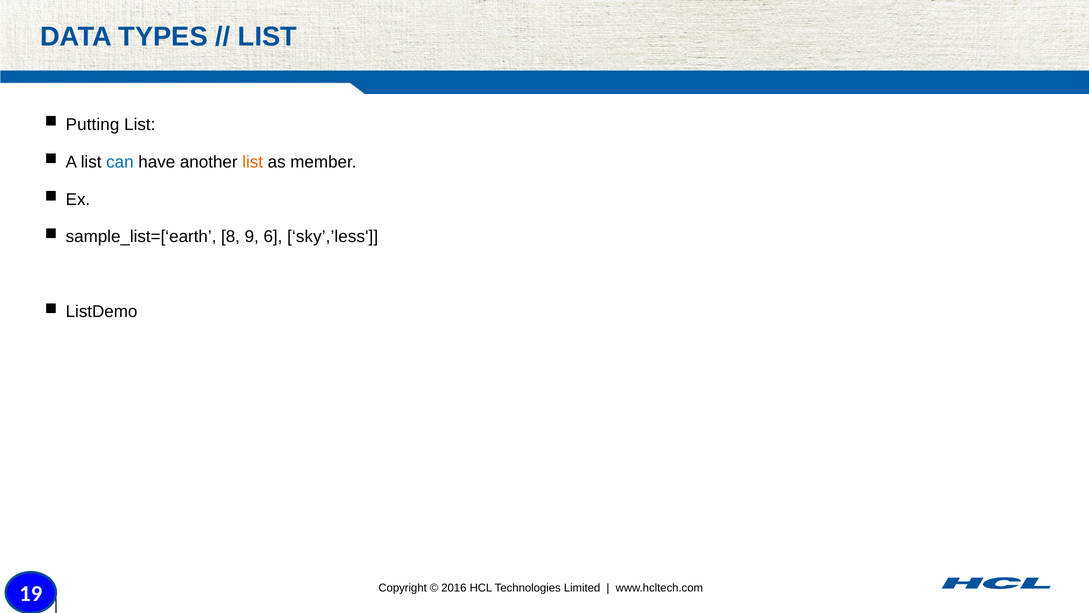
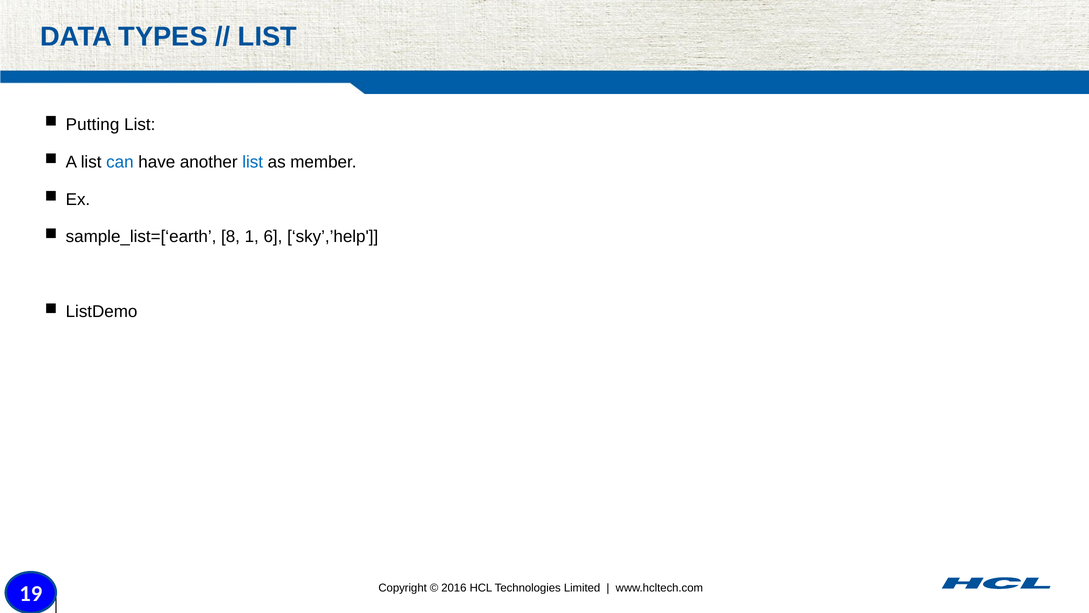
list colour: orange -> blue (253, 162)
9: 9 -> 1 (252, 237)
sky’,’less: sky’,’less -> sky’,’help (333, 237)
